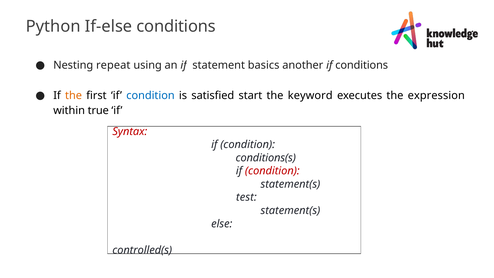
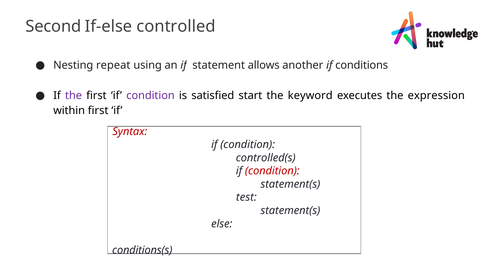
Python: Python -> Second (53, 27)
If-else conditions: conditions -> controlled (176, 27)
basics: basics -> allows (264, 65)
the colour: orange -> purple (74, 95)
condition colour: blue -> purple (150, 95)
within true: true -> first (98, 111)
conditions(s: conditions(s -> controlled(s (266, 158)
controlled(s: controlled(s -> conditions(s (142, 250)
